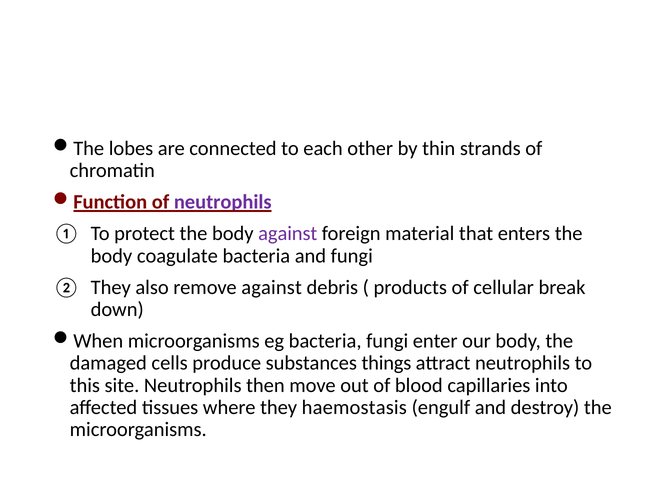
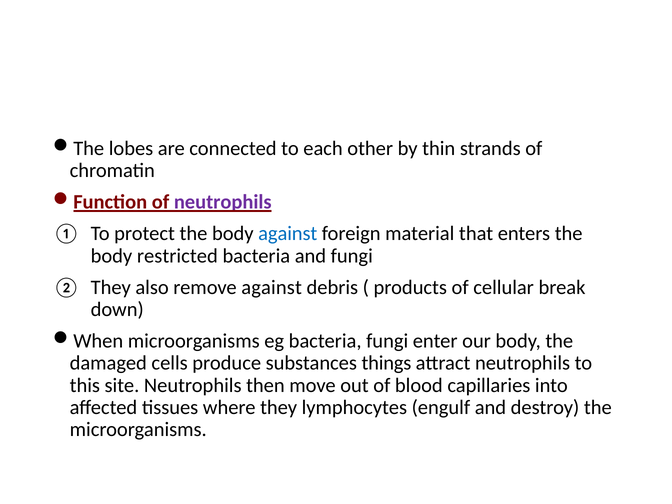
against colour: purple -> blue (288, 234)
coagulate: coagulate -> restricted (177, 256)
haemostasis: haemostasis -> lymphocytes (354, 408)
